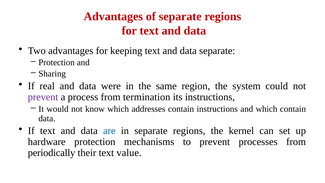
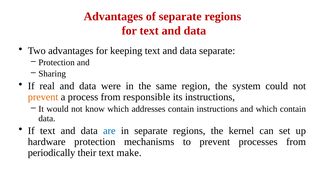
prevent colour: purple -> orange (43, 97)
termination: termination -> responsible (147, 97)
value: value -> make (129, 153)
